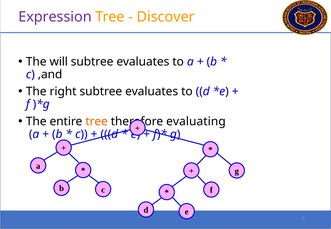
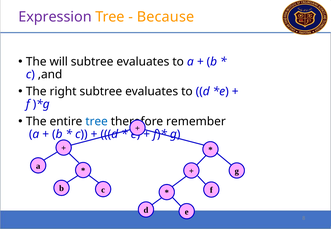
Discover: Discover -> Because (166, 17)
tree colour: orange -> blue (97, 121)
evaluating: evaluating -> remember (196, 121)
